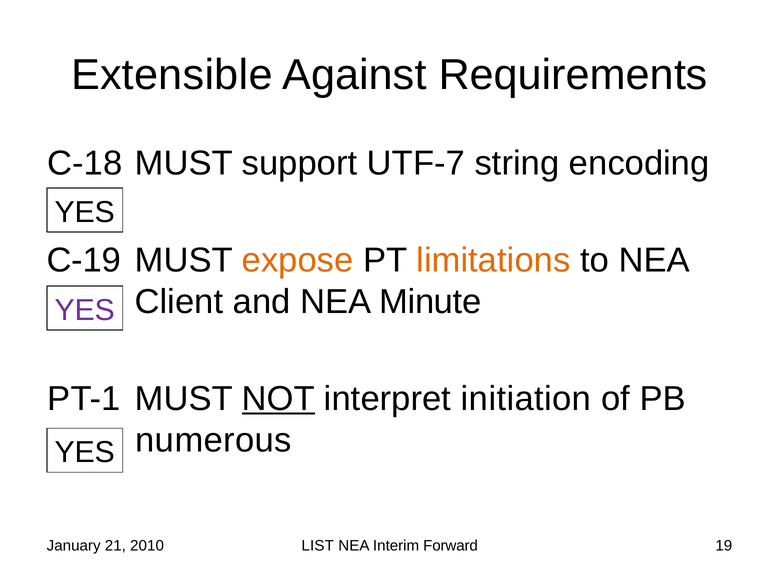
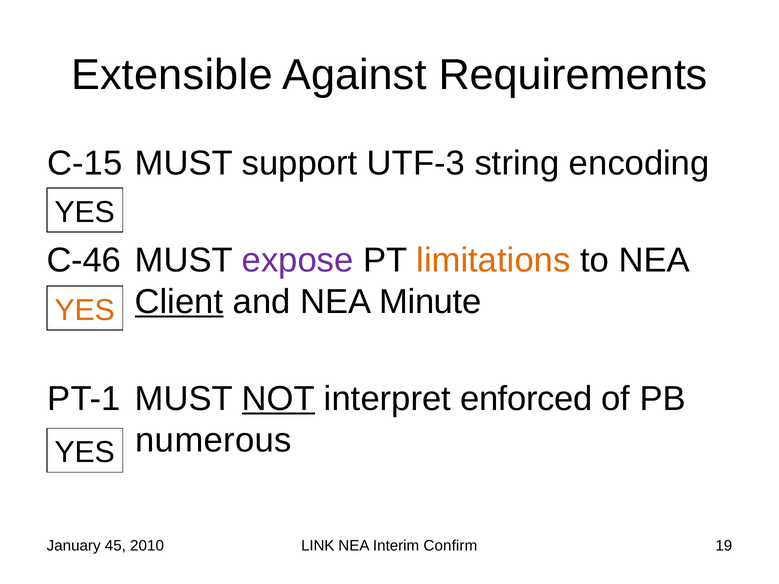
C-18: C-18 -> C-15 (85, 163)
UTF-7: UTF-7 -> UTF-3 (416, 163)
C-19: C-19 -> C-46 (84, 260)
expose colour: orange -> purple (298, 260)
Client underline: none -> present (179, 302)
YES colour: purple -> orange (85, 310)
initiation: initiation -> enforced (526, 399)
21: 21 -> 45 (115, 546)
LIST: LIST -> LINK (318, 546)
Forward: Forward -> Confirm (450, 546)
